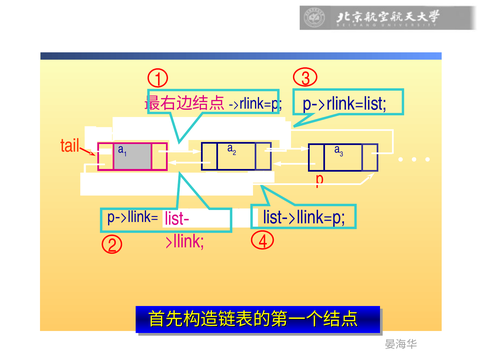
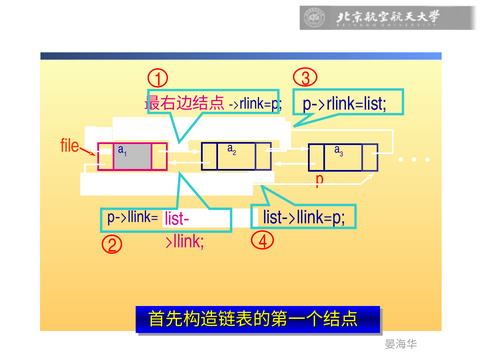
tail: tail -> file (70, 146)
